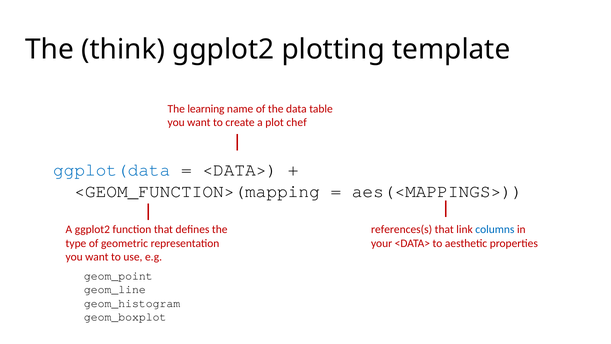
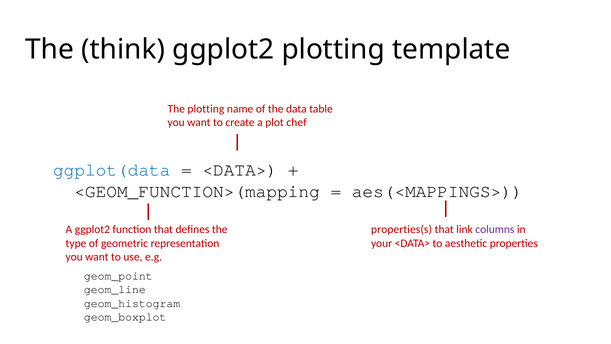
The learning: learning -> plotting (206, 109)
references(s: references(s -> properties(s (402, 229)
columns colour: blue -> purple (495, 229)
